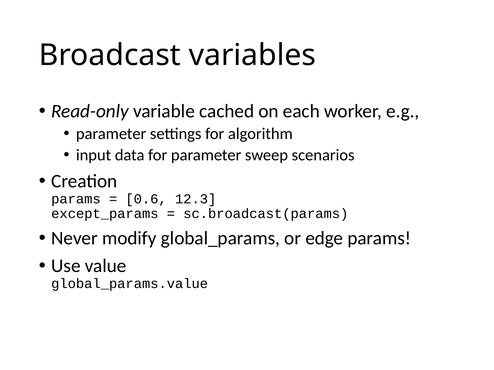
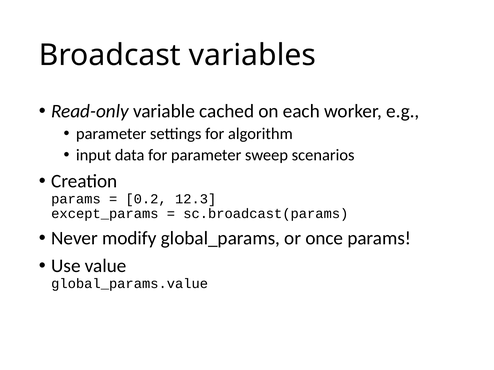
0.6: 0.6 -> 0.2 (146, 199)
edge: edge -> once (324, 239)
